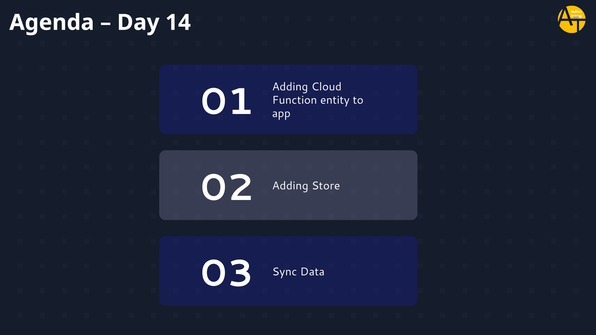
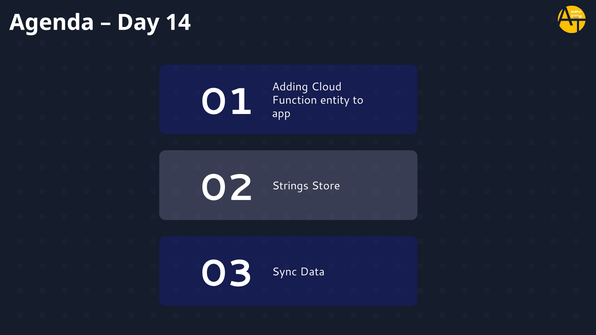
Adding: Adding -> Strings (290, 186)
